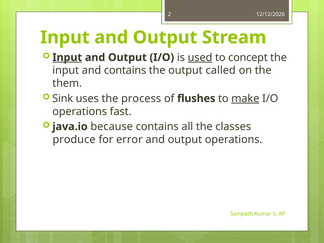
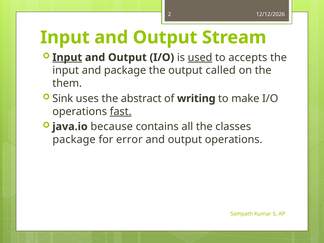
concept: concept -> accepts (248, 57)
and contains: contains -> package (125, 70)
process: process -> abstract (141, 98)
flushes: flushes -> writing (196, 98)
make underline: present -> none (245, 98)
fast underline: none -> present (121, 111)
produce: produce -> package (74, 140)
